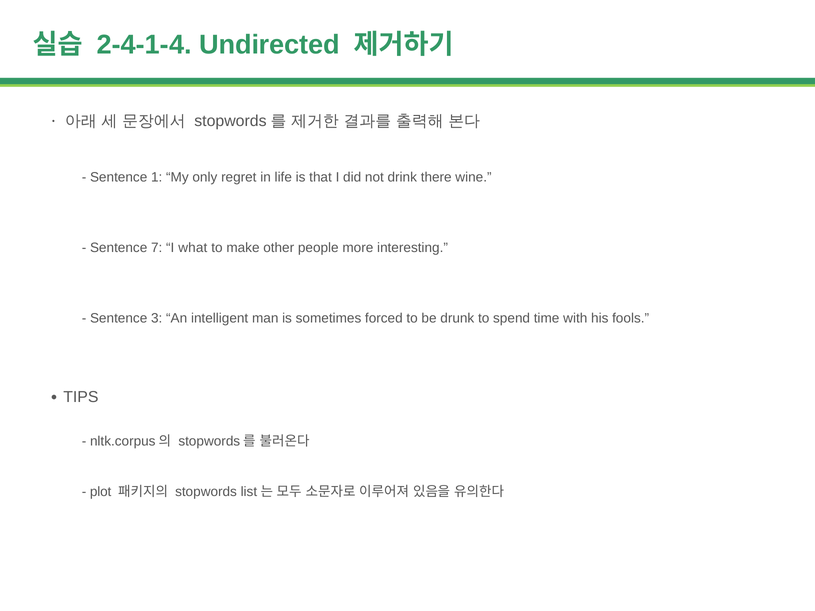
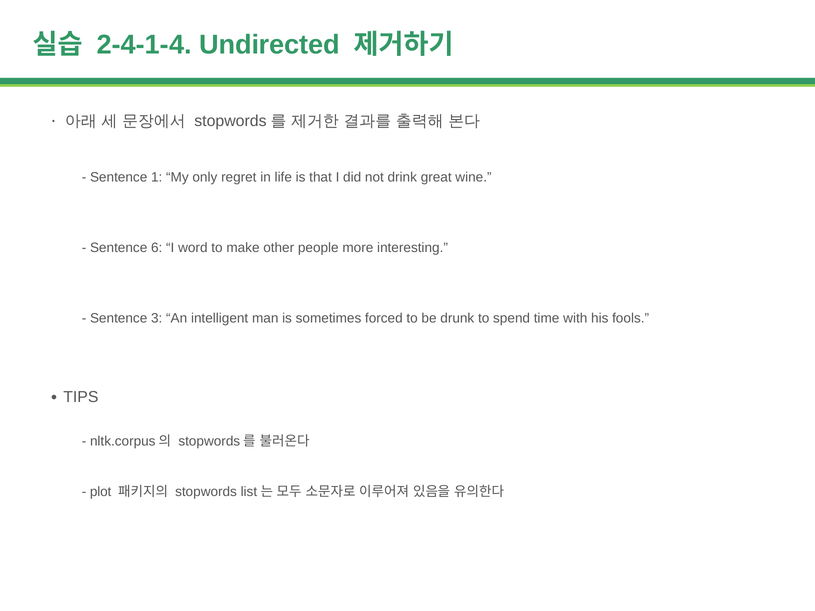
there: there -> great (436, 178)
7: 7 -> 6 (157, 248)
what: what -> word (193, 248)
